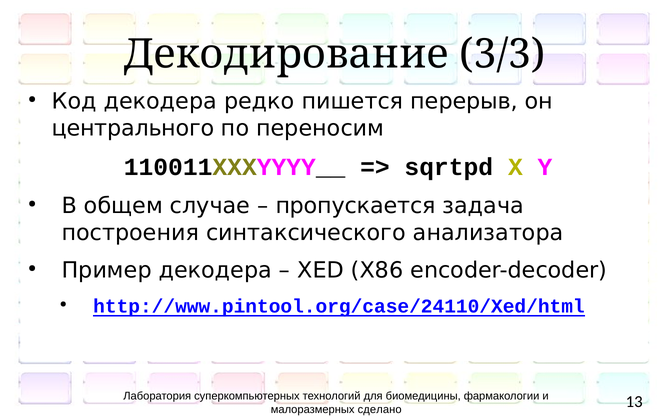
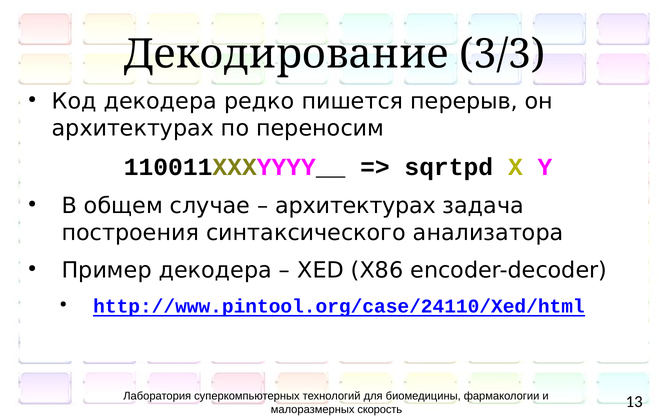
центрального: центрального -> архитектурах (133, 128)
пропускается: пропускается -> архитектурах (356, 206)
сделано: сделано -> скорость (380, 410)
